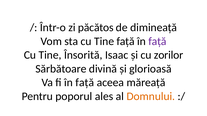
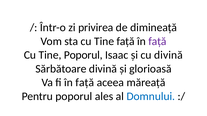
păcătos: păcătos -> privirea (96, 28)
Tine Însorită: Însorită -> Poporul (83, 55)
cu zorilor: zorilor -> divină (168, 55)
Domnului colour: orange -> blue (151, 97)
